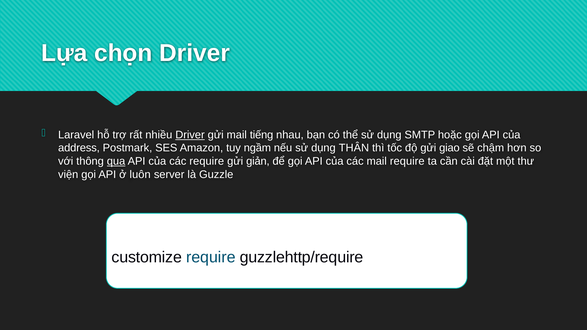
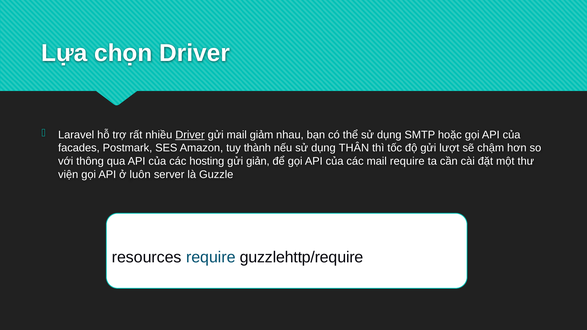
tiếng: tiếng -> giảm (262, 135)
address: address -> facades (79, 148)
ngầm: ngầm -> thành (257, 148)
giao: giao -> lượt (449, 148)
qua underline: present -> none (116, 161)
các require: require -> hosting (207, 161)
customize: customize -> resources (147, 257)
